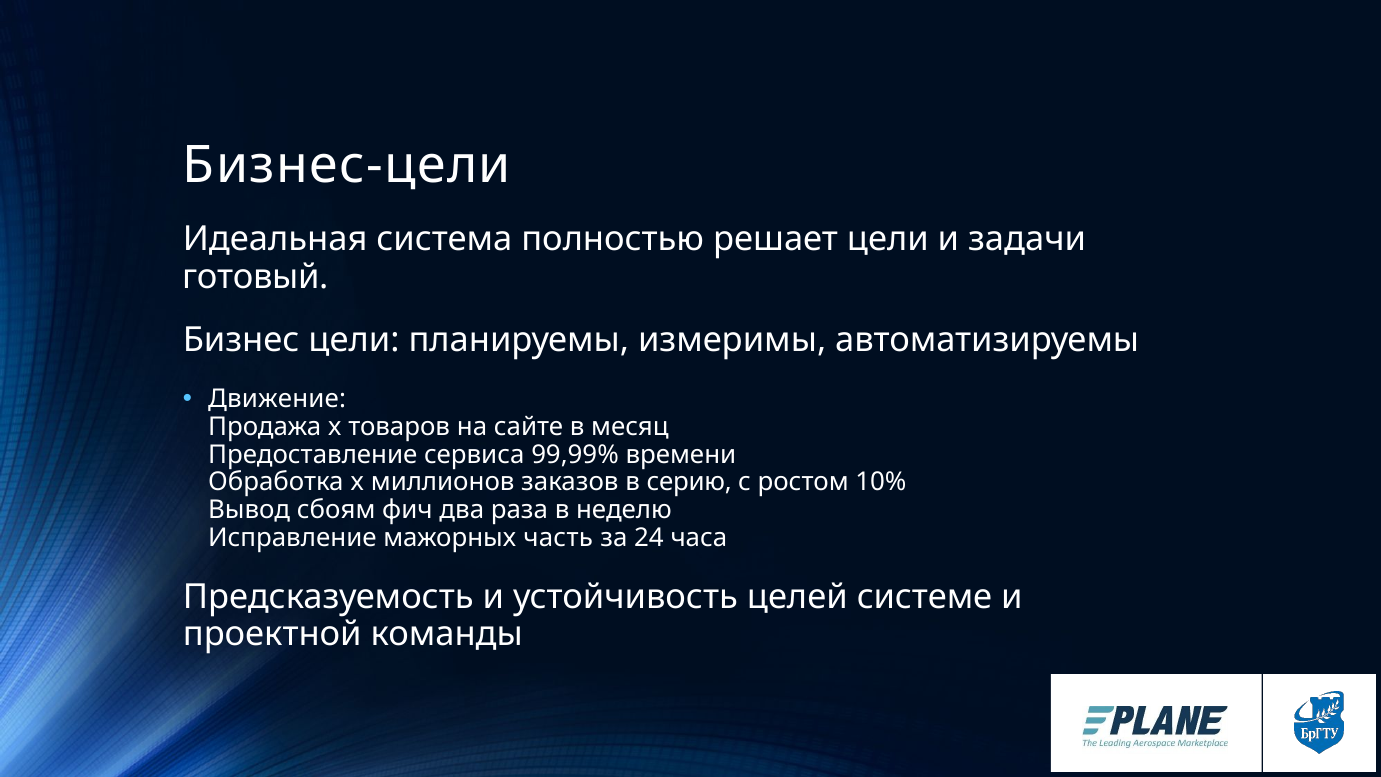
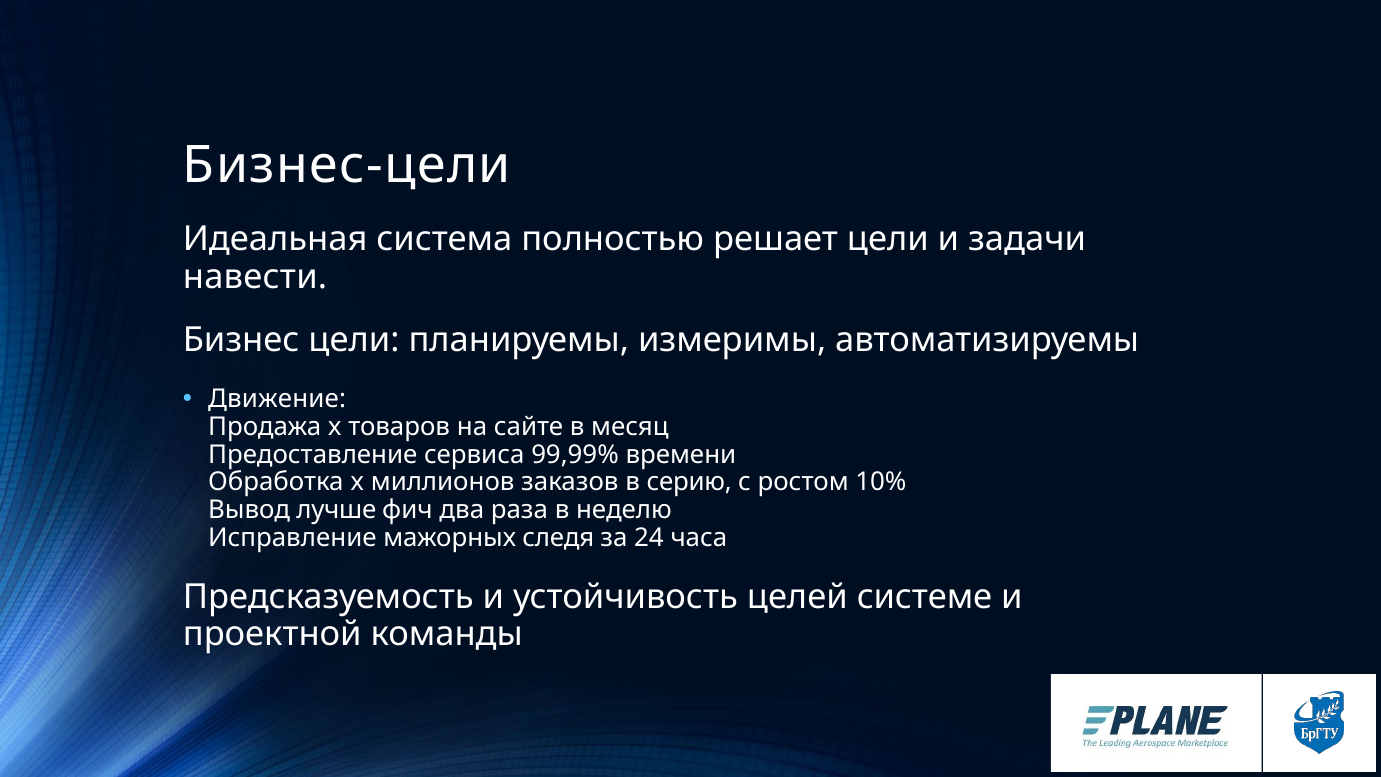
готовый: готовый -> навести (255, 277)
сбоям: сбоям -> лучше (336, 510)
часть: часть -> следя (558, 538)
